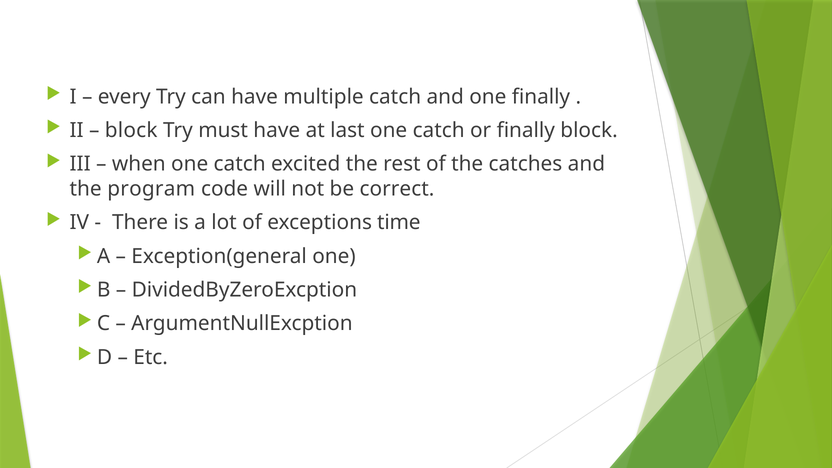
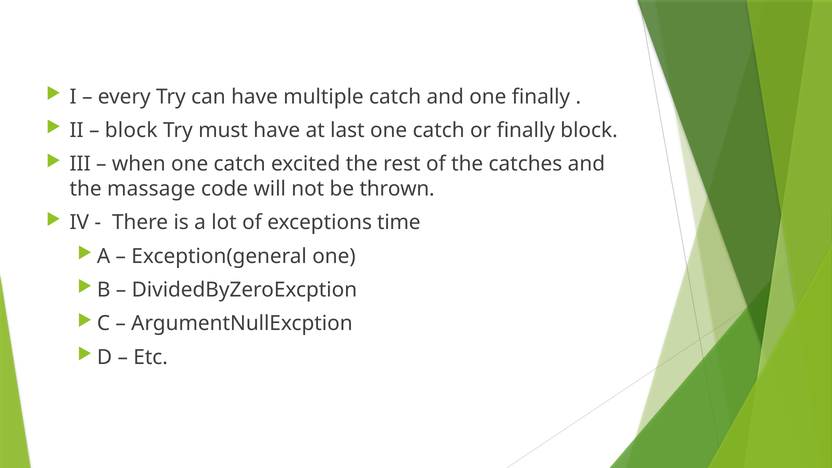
program: program -> massage (151, 189)
correct: correct -> thrown (397, 189)
